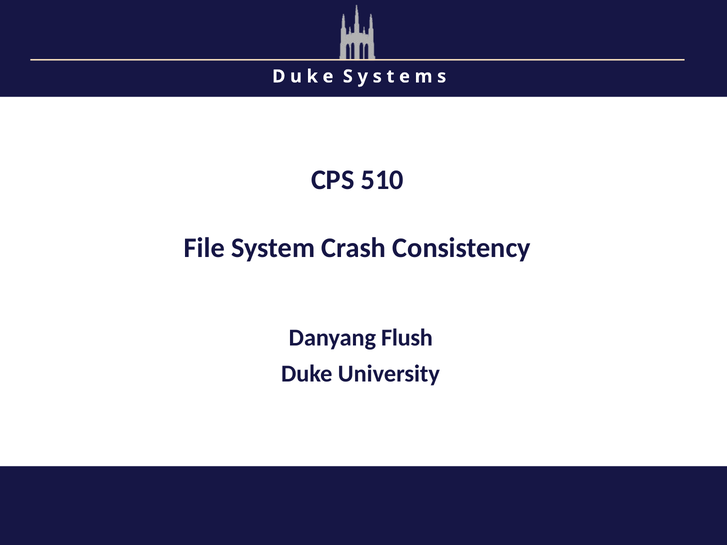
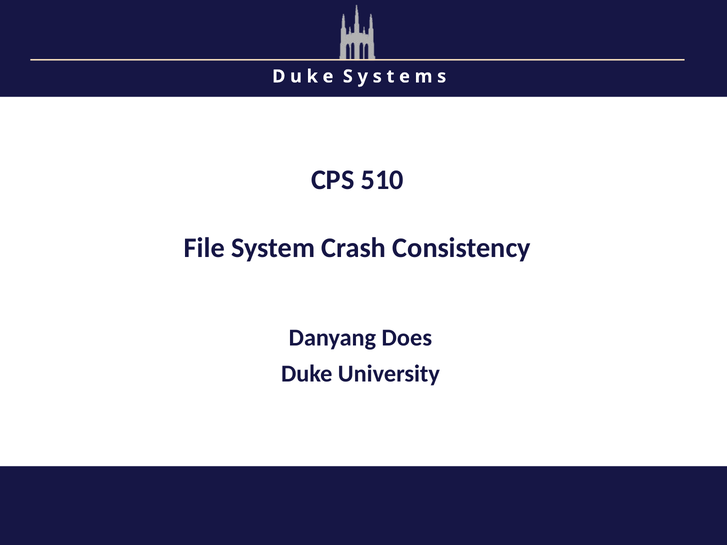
Flush: Flush -> Does (407, 338)
